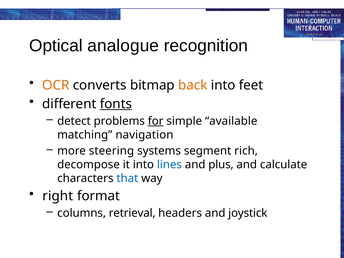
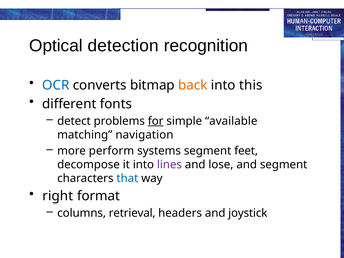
analogue: analogue -> detection (123, 46)
OCR colour: orange -> blue (56, 85)
feet: feet -> this (251, 85)
fonts underline: present -> none (116, 104)
steering: steering -> perform (111, 151)
rich: rich -> feet (246, 151)
lines colour: blue -> purple (169, 165)
plus: plus -> lose (221, 165)
and calculate: calculate -> segment (284, 165)
